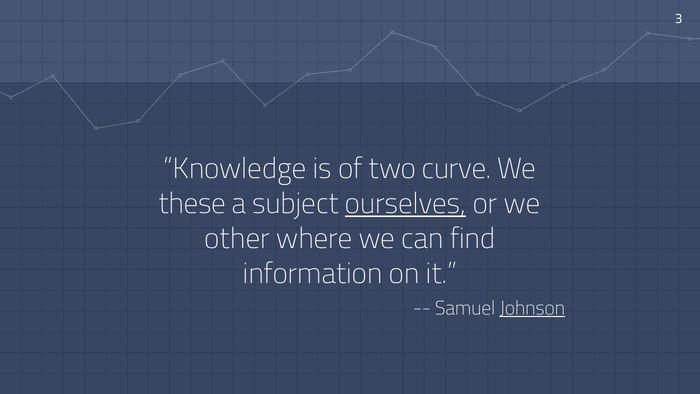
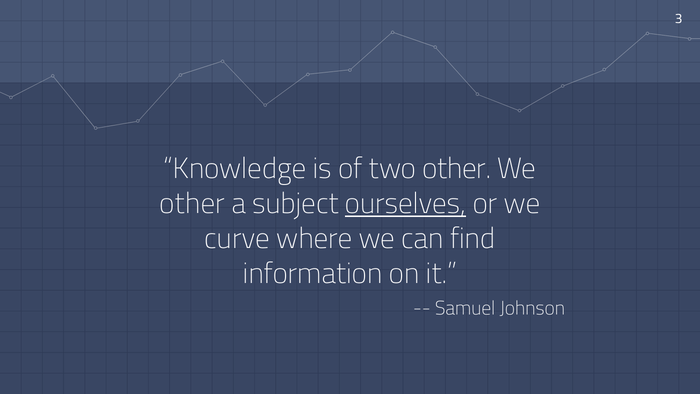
two curve: curve -> other (457, 169)
these: these -> other (192, 204)
other: other -> curve (237, 239)
Johnson underline: present -> none (532, 308)
